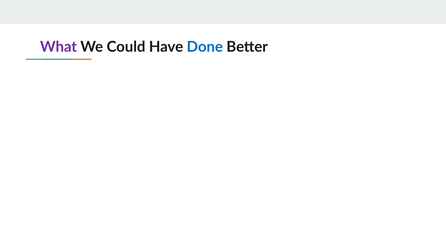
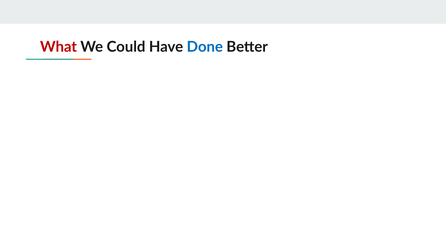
What colour: purple -> red (58, 47)
